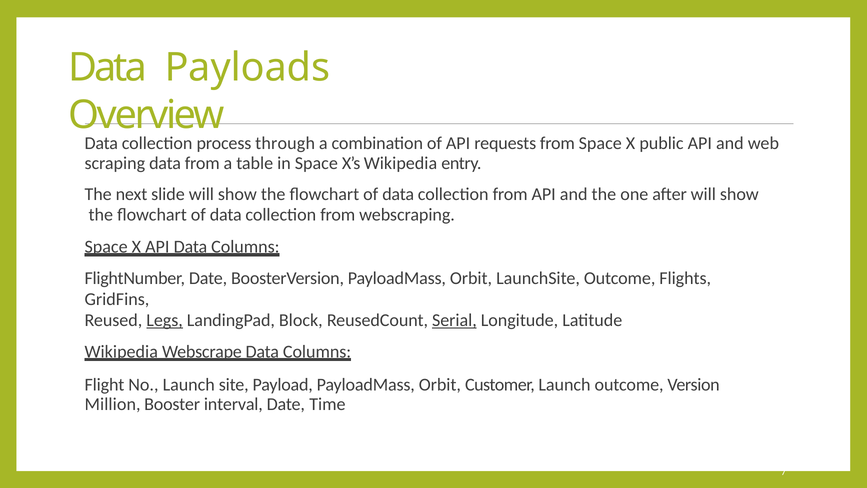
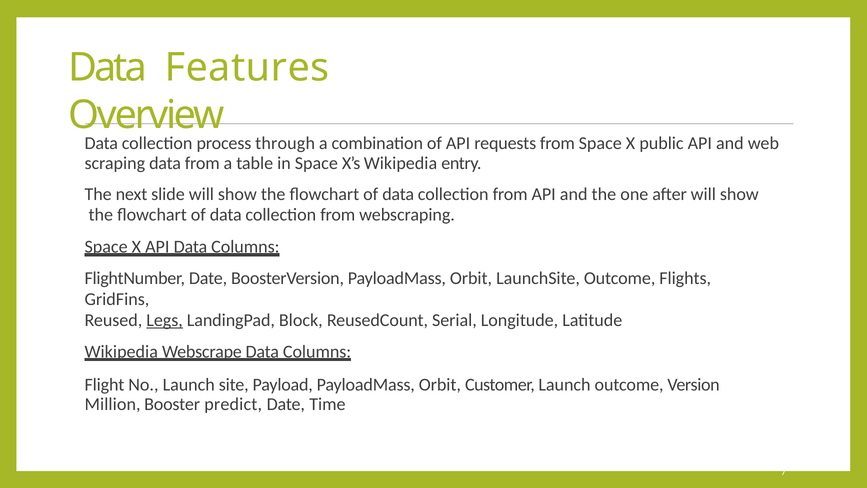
Payloads: Payloads -> Features (247, 68)
Serial underline: present -> none (454, 320)
interval: interval -> predict (233, 404)
